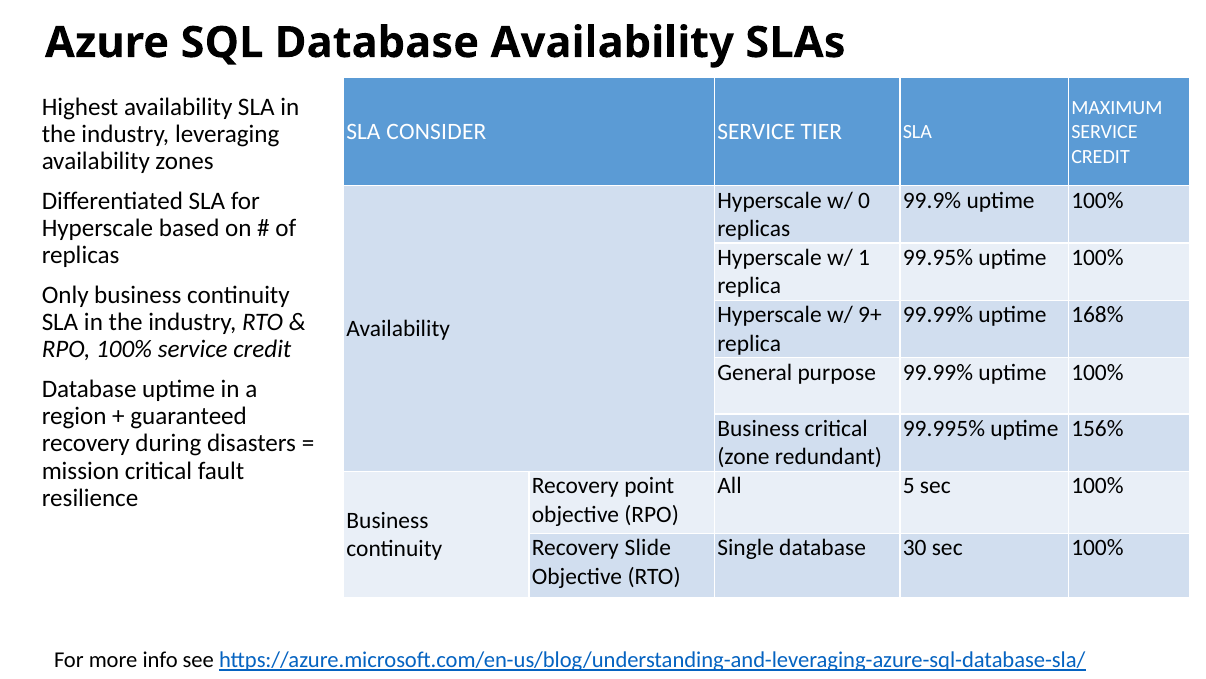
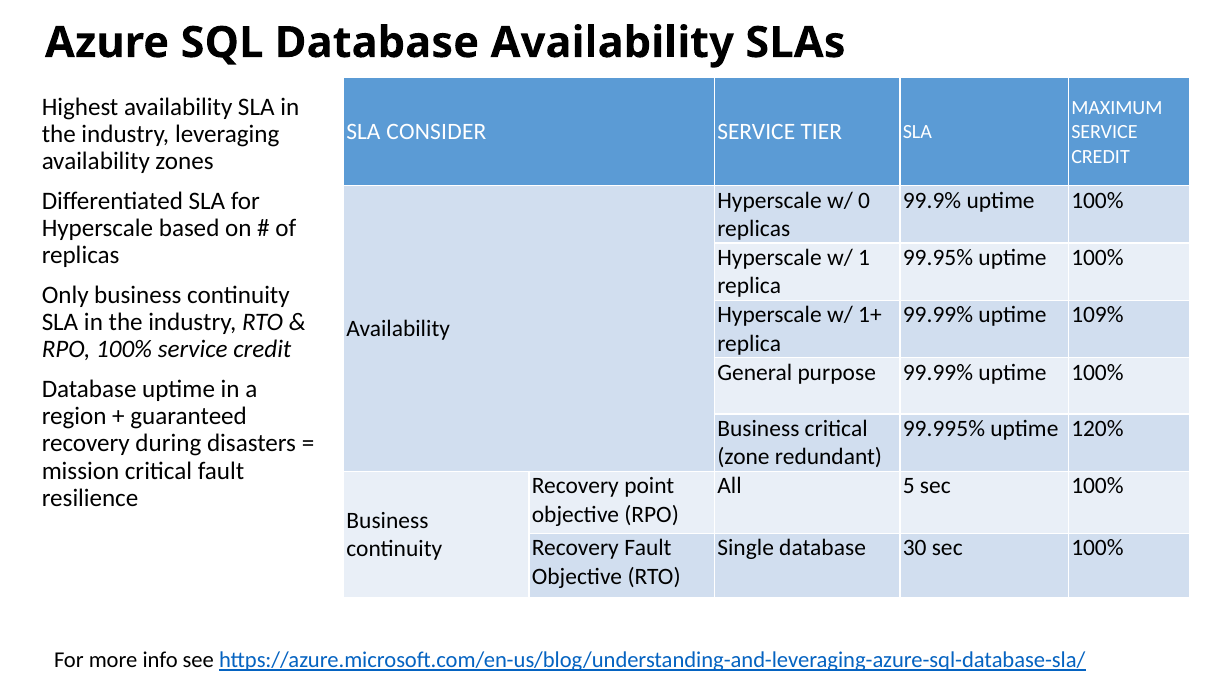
9+: 9+ -> 1+ (870, 315)
168%: 168% -> 109% (1097, 315)
156%: 156% -> 120% (1097, 428)
Recovery Slide: Slide -> Fault (648, 547)
